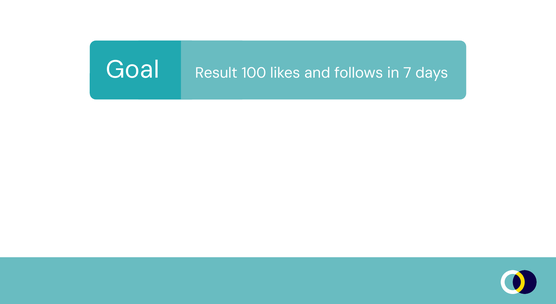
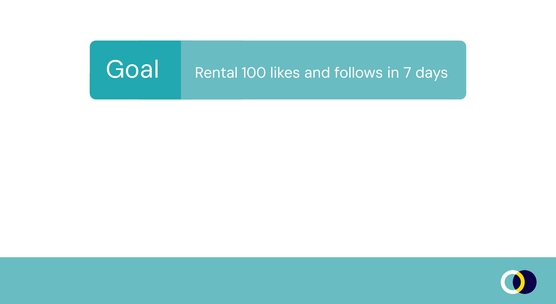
Result: Result -> Rental (216, 73)
